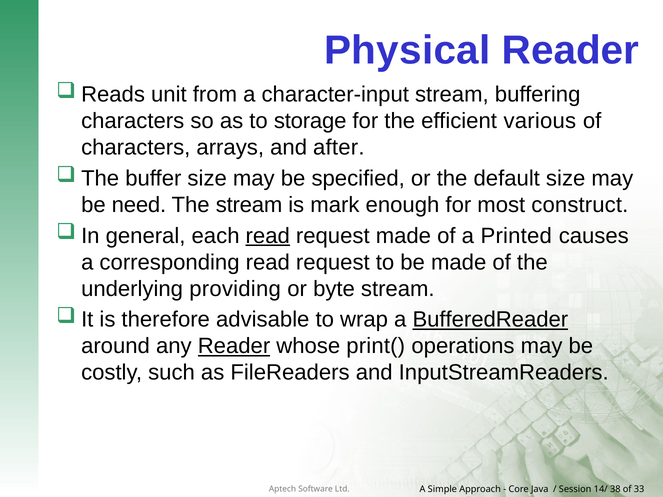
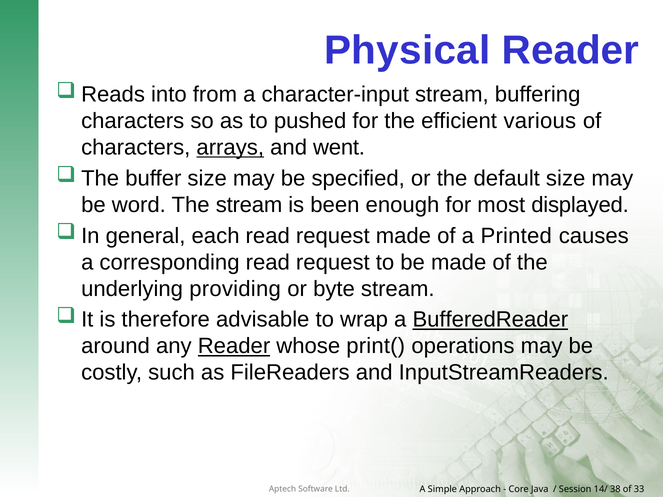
unit: unit -> into (169, 94)
storage: storage -> pushed (310, 121)
arrays underline: none -> present (230, 147)
after: after -> went (339, 147)
need: need -> word (139, 205)
mark: mark -> been (335, 205)
construct: construct -> displayed (580, 205)
read underline: present -> none (268, 236)
